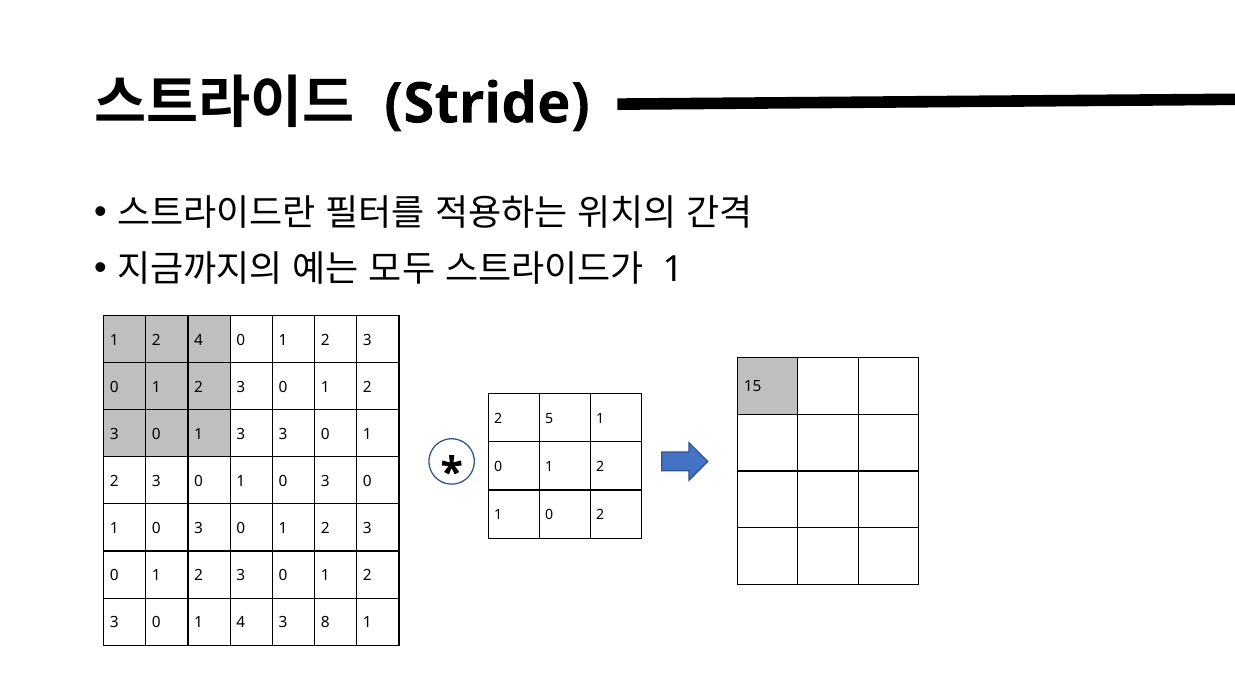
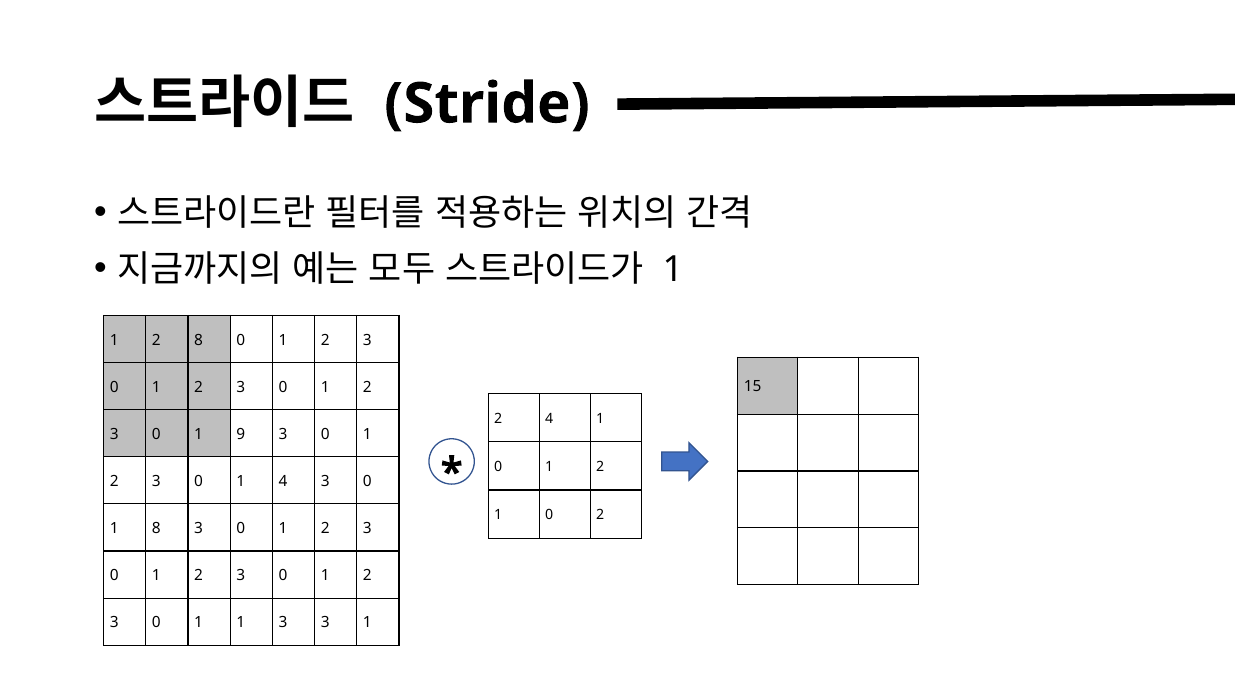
2 4: 4 -> 8 (199, 340)
2 5: 5 -> 4 (549, 418)
1 3: 3 -> 9 (241, 434)
0: 0 -> 4 (283, 481)
0: 0 -> 8 (156, 528)
0 1 4: 4 -> 1 (241, 622)
3 8: 8 -> 3 (325, 622)
